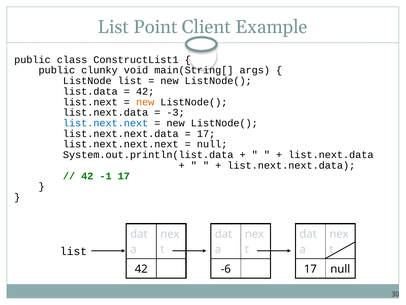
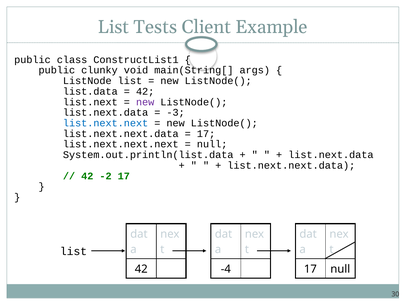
Point: Point -> Tests (155, 27)
new colour: orange -> purple (145, 102)
-1: -1 -> -2 (106, 176)
-6: -6 -> -4 (226, 269)
